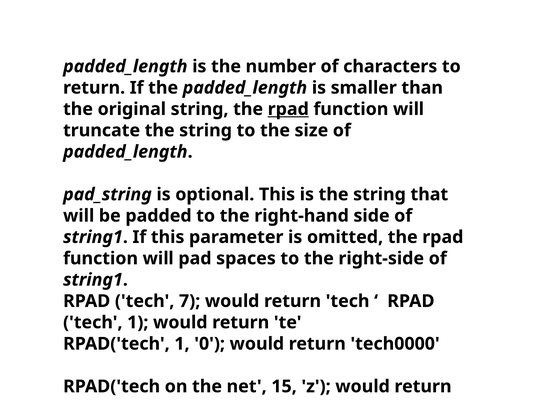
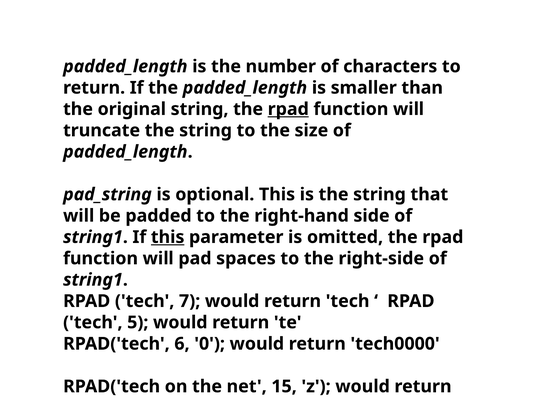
this underline: none -> present (168, 237)
tech 1: 1 -> 5 (138, 323)
RPAD('tech 1: 1 -> 6 (182, 344)
